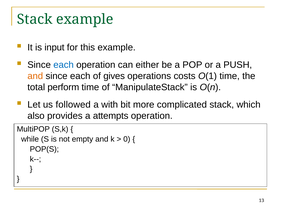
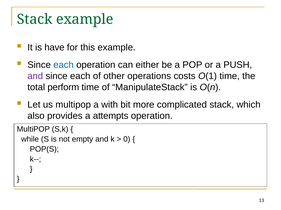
input: input -> have (54, 47)
and colour: orange -> purple (35, 76)
gives: gives -> other (114, 76)
us followed: followed -> multipop (73, 105)
